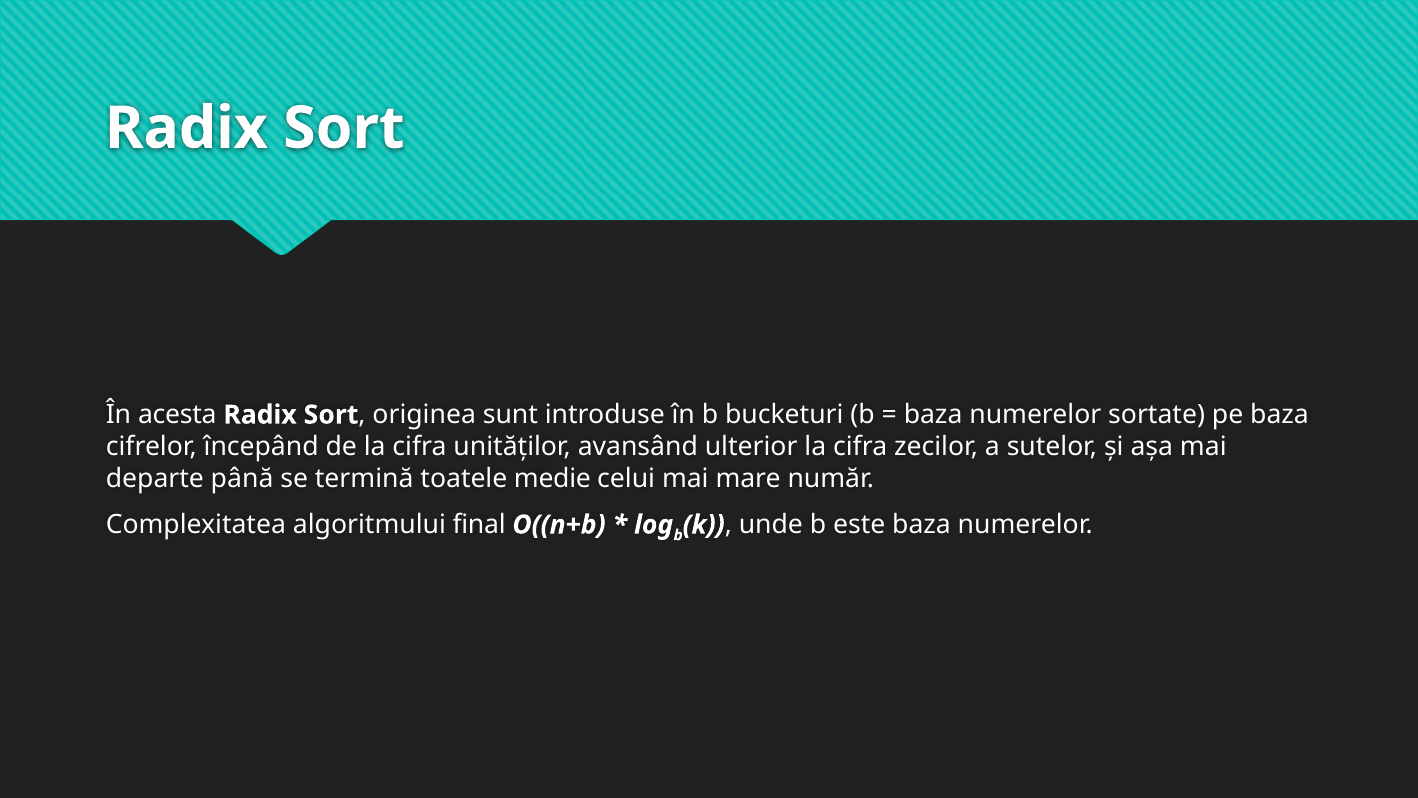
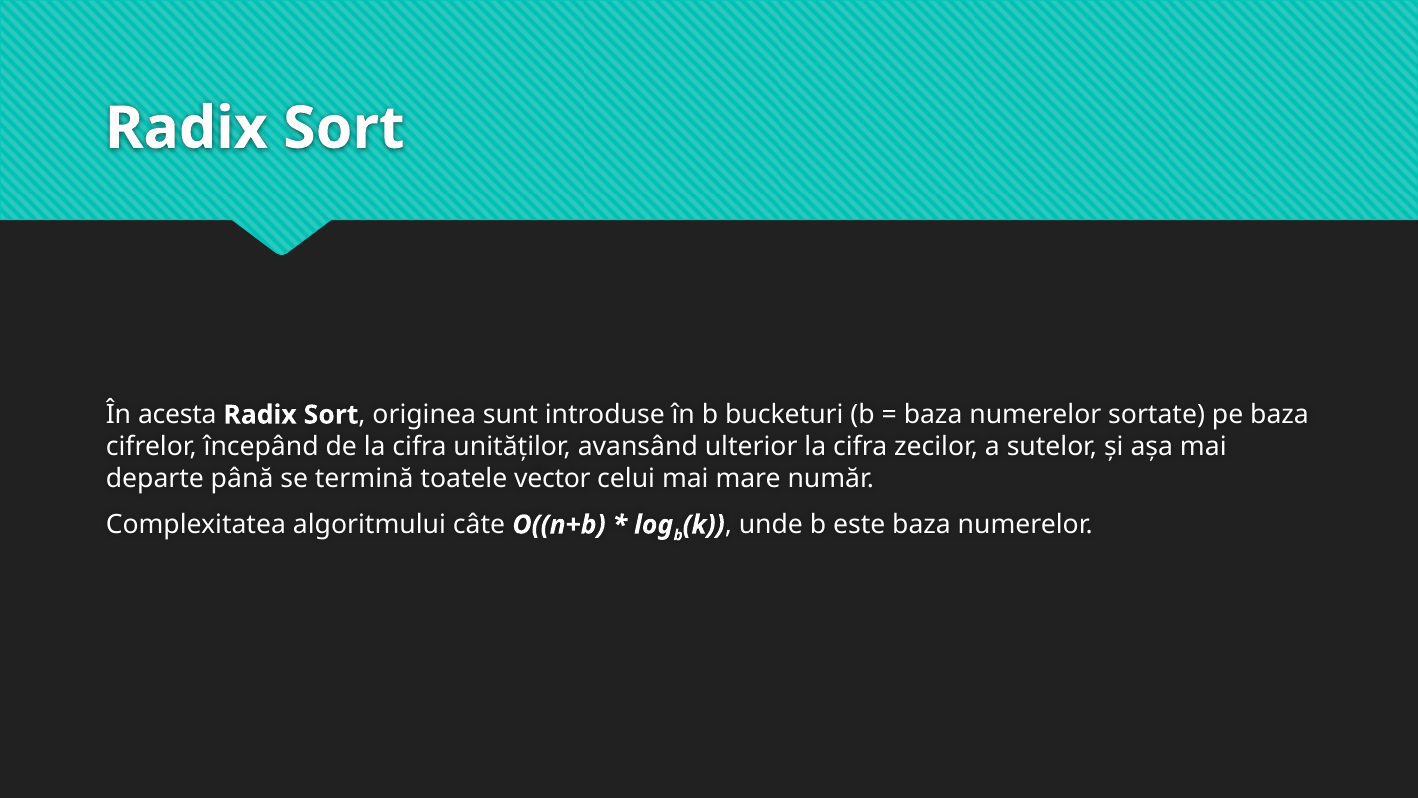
medie: medie -> vector (552, 478)
final: final -> câte (479, 525)
